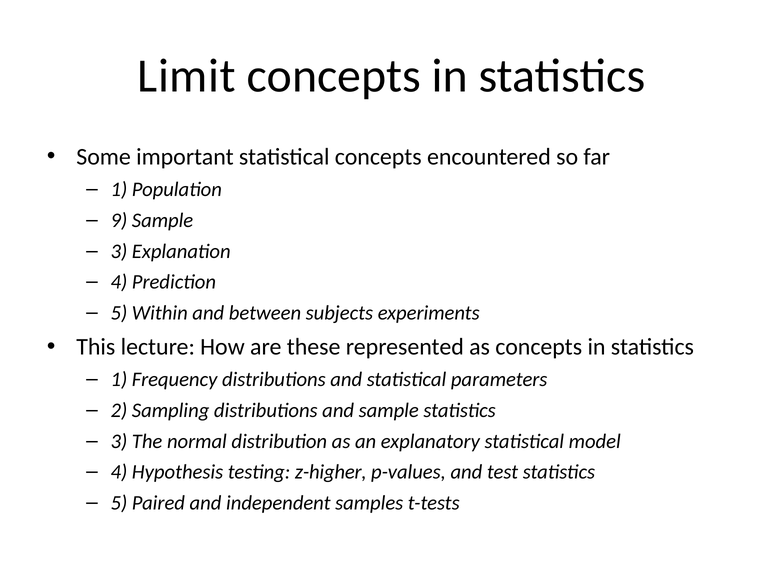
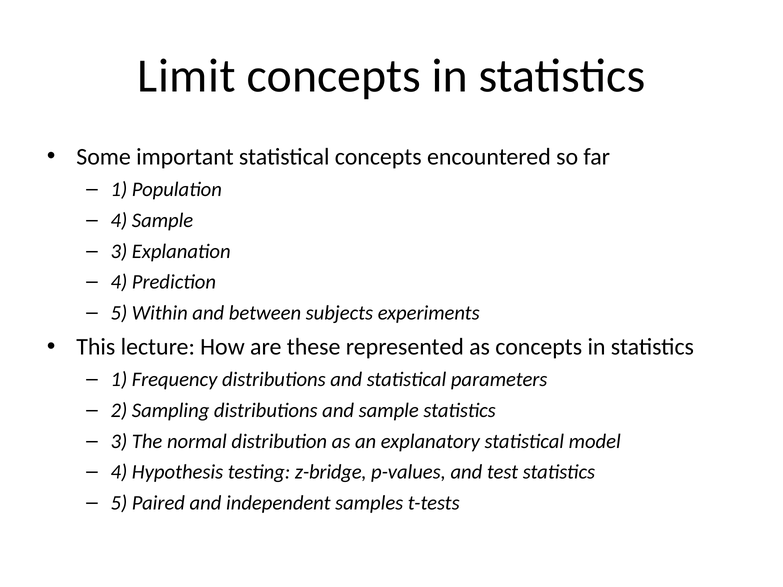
9: 9 -> 4 (119, 220)
z-higher: z-higher -> z-bridge (331, 472)
